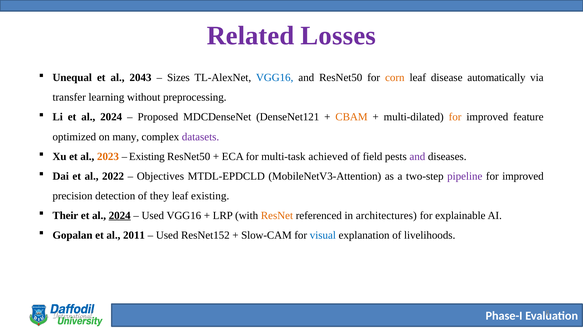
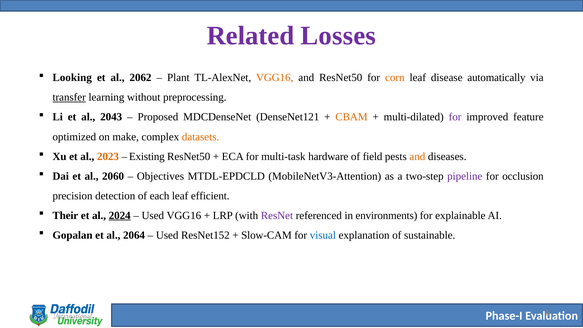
Unequal: Unequal -> Looking (72, 78)
2043: 2043 -> 2062 (141, 78)
Sizes: Sizes -> Plant (178, 78)
VGG16 colour: blue -> orange (275, 78)
transfer underline: none -> present (69, 97)
Li et al 2024: 2024 -> 2043 (111, 117)
for colour: orange -> purple (455, 117)
many: many -> make (126, 137)
datasets colour: purple -> orange (201, 137)
achieved: achieved -> hardware (328, 156)
and colour: purple -> orange (417, 156)
2022: 2022 -> 2060 (113, 176)
improved: improved -> occlusion (523, 176)
they: they -> each (160, 196)
leaf existing: existing -> efficient (210, 196)
ResNet colour: orange -> purple (277, 215)
architectures: architectures -> environments (386, 215)
2011: 2011 -> 2064 (134, 235)
livelihoods: livelihoods -> sustainable (430, 235)
